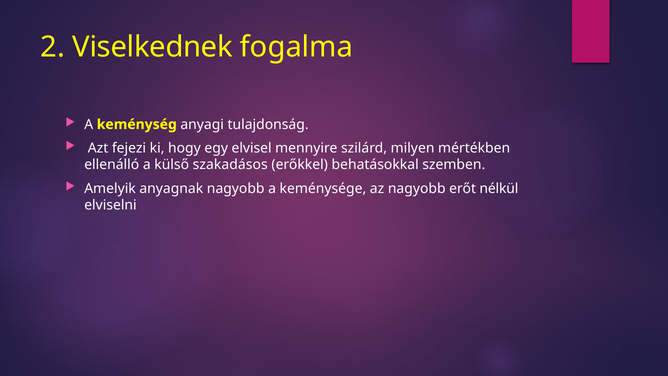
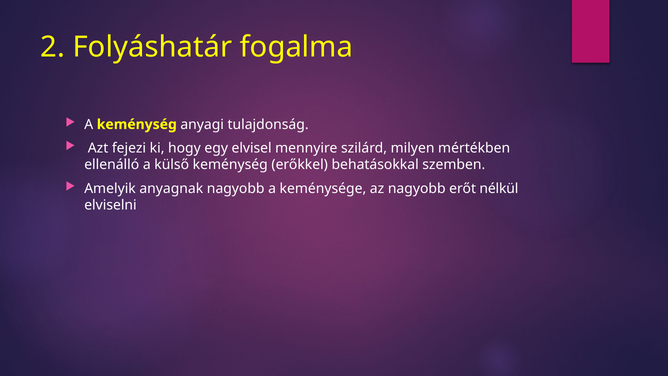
Viselkednek: Viselkednek -> Folyáshatár (152, 47)
külső szakadásos: szakadásos -> keménység (230, 165)
